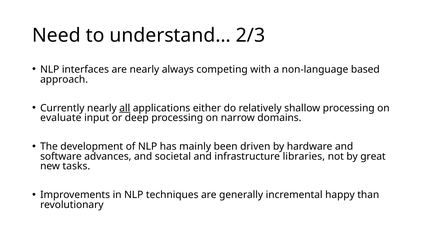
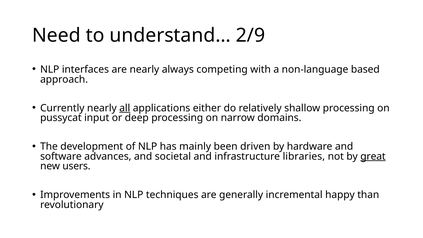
2/3: 2/3 -> 2/9 (250, 36)
evaluate: evaluate -> pussycat (61, 118)
great underline: none -> present (373, 156)
tasks: tasks -> users (76, 166)
